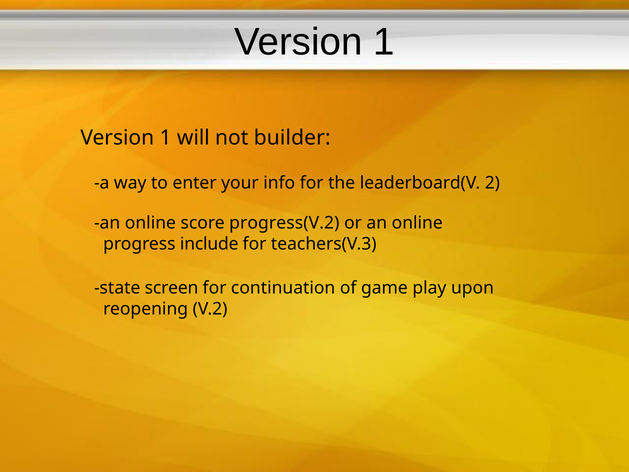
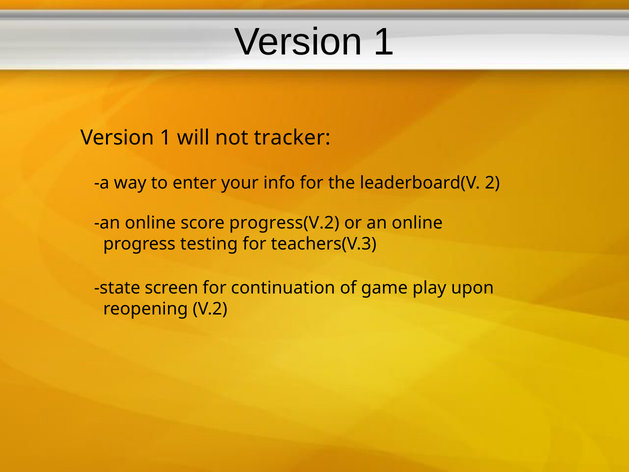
builder: builder -> tracker (292, 138)
include: include -> testing (209, 244)
